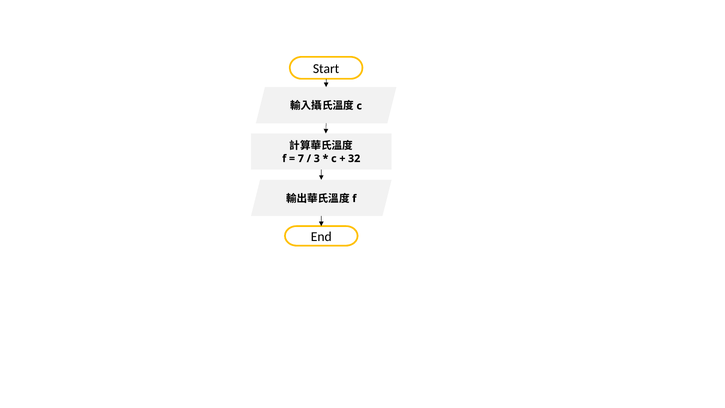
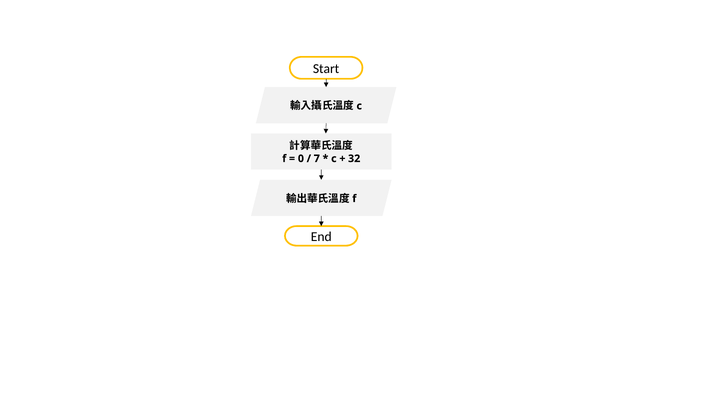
7: 7 -> 0 (301, 159)
3: 3 -> 7 (317, 159)
